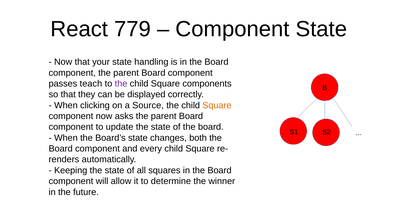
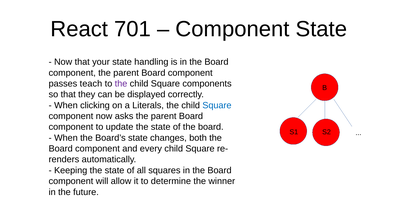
779: 779 -> 701 (133, 29)
Source: Source -> Literals (148, 105)
Square colour: orange -> blue (217, 105)
